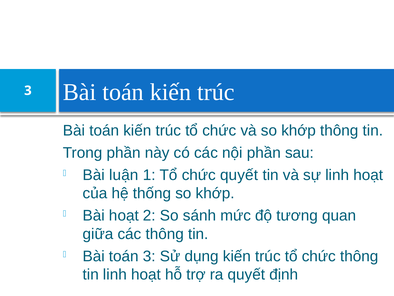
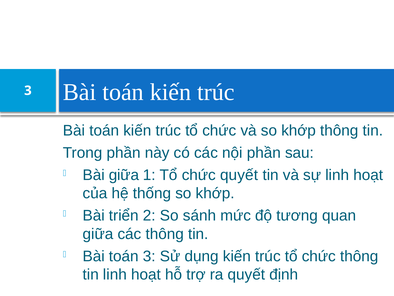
Bài luận: luận -> giữa (124, 175)
Bài hoạt: hoạt -> triển (124, 215)
